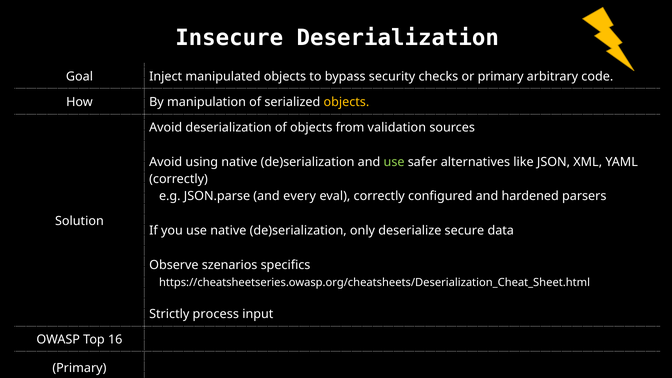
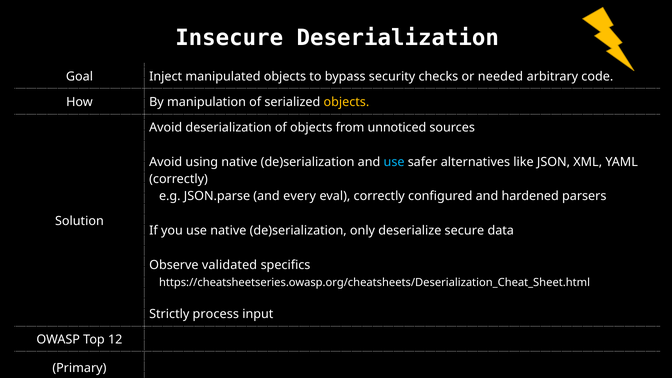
or primary: primary -> needed (500, 76)
validation: validation -> unnoticed (397, 128)
use colour: light green -> light blue (394, 162)
szenarios: szenarios -> validated (230, 265)
16: 16 -> 12 (115, 339)
